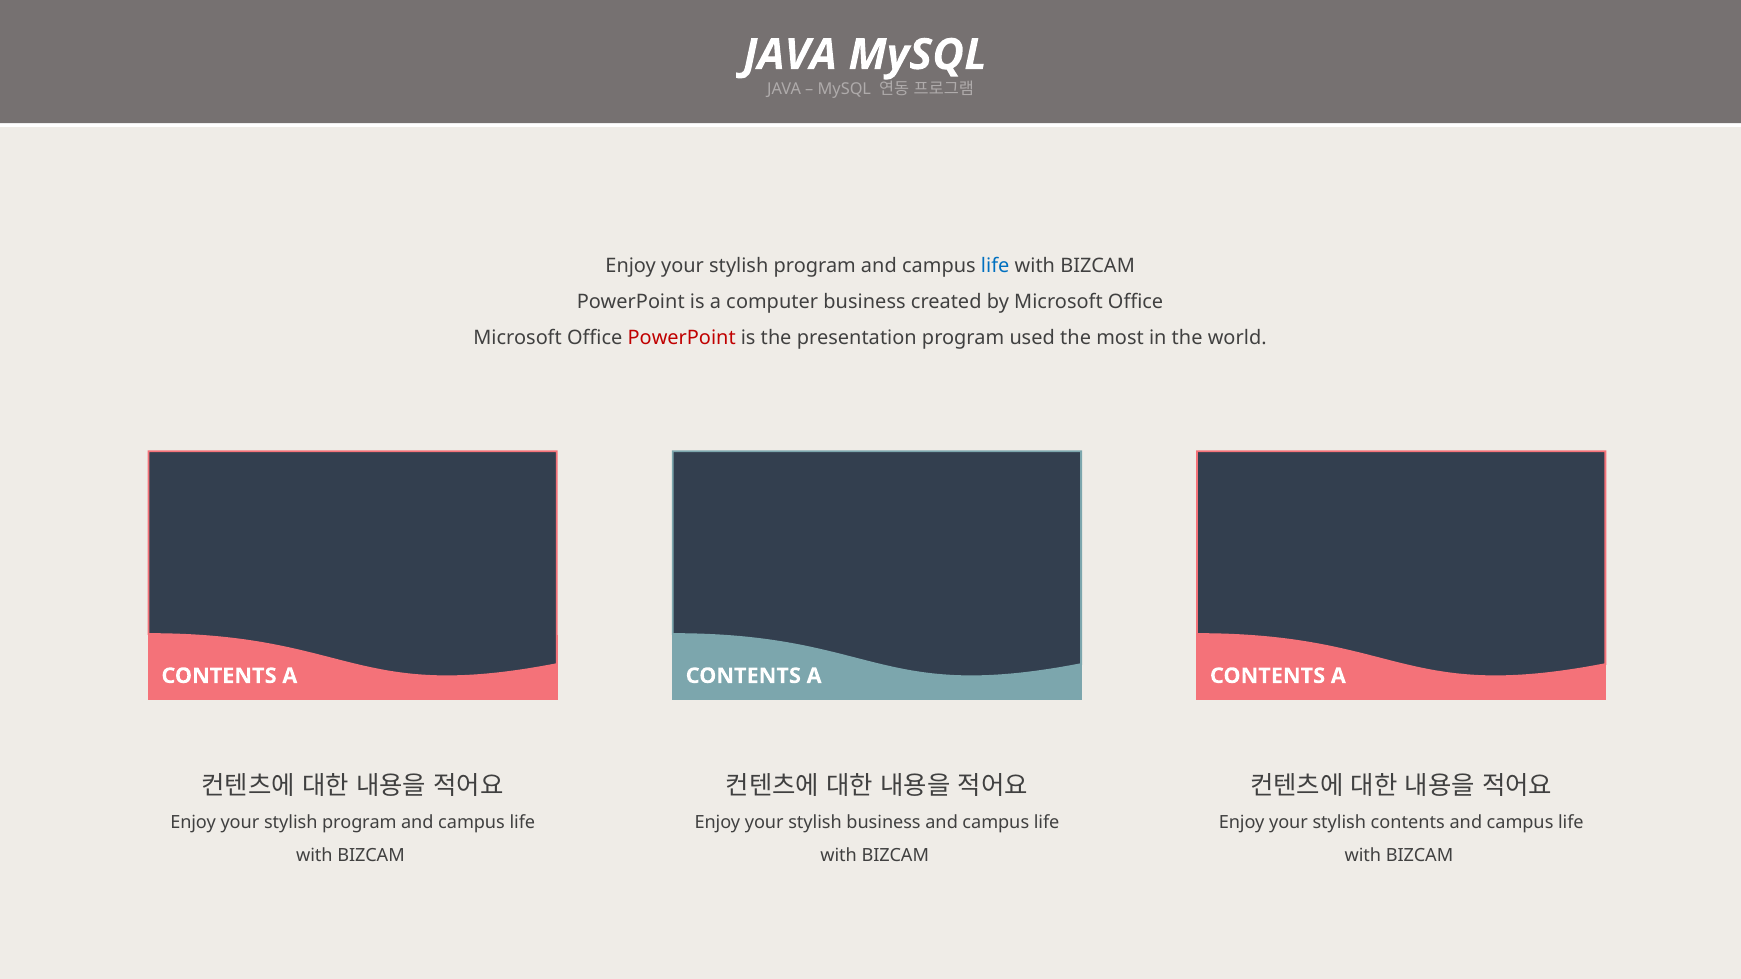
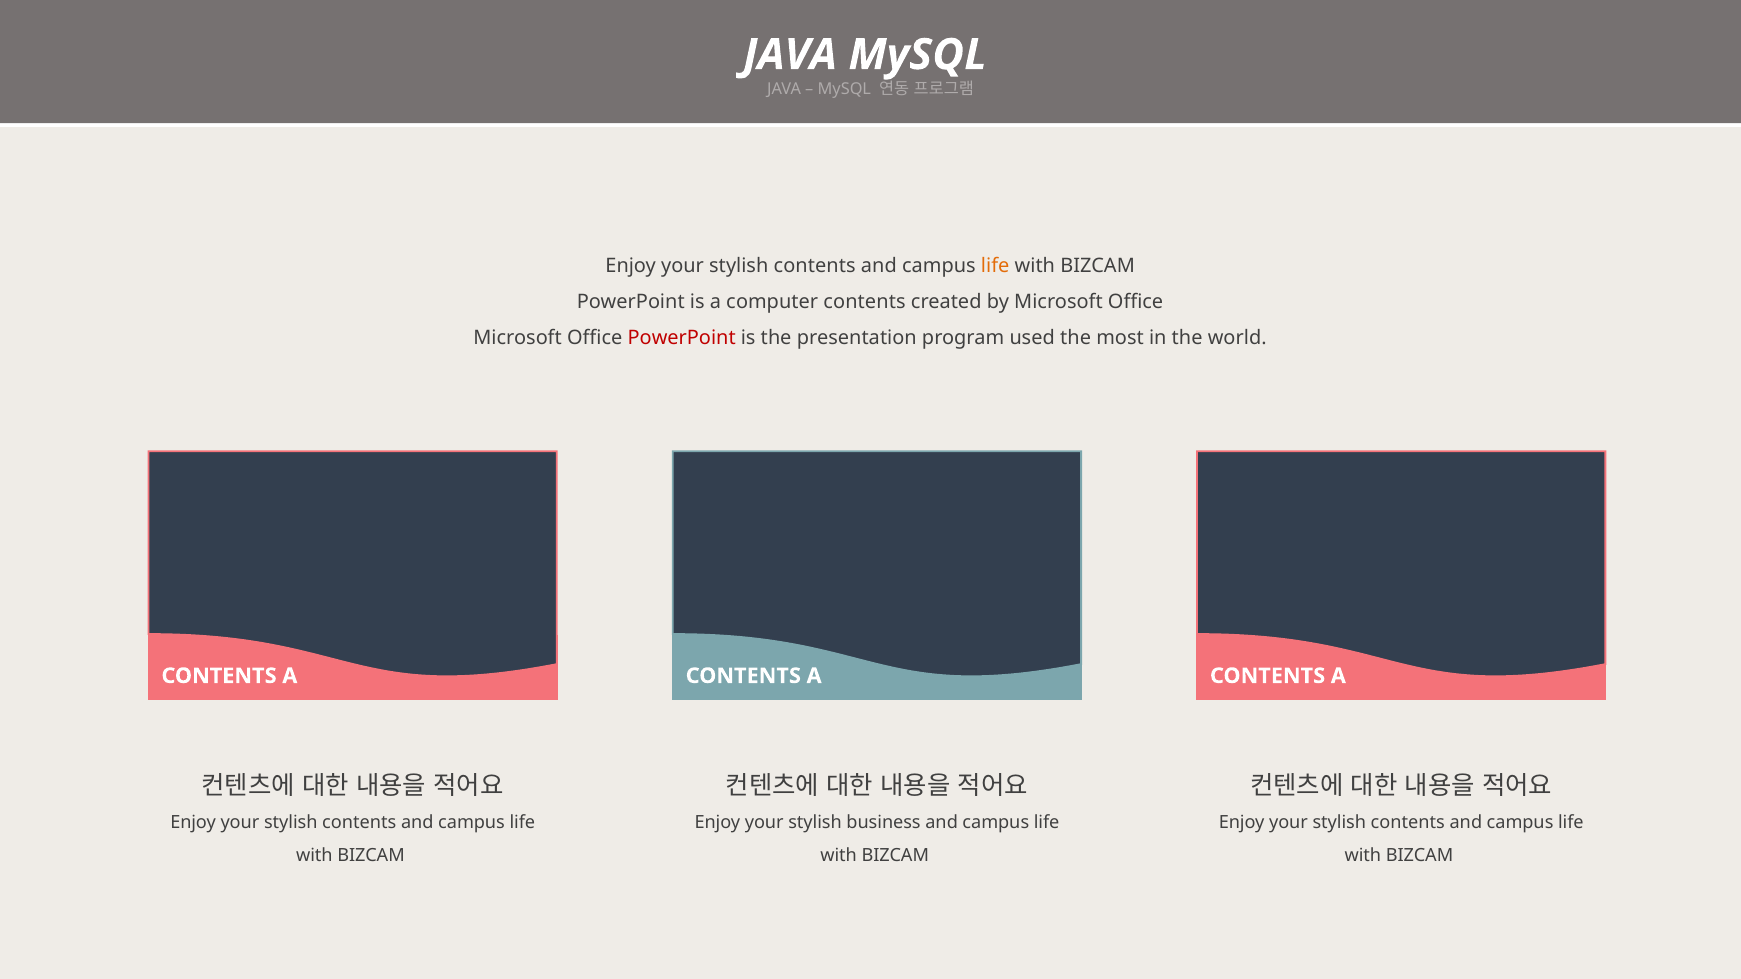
program: program -> contents (815, 266)
life colour: blue -> orange (995, 266)
computer business: business -> contents (865, 302)
program: program -> contents (359, 823)
